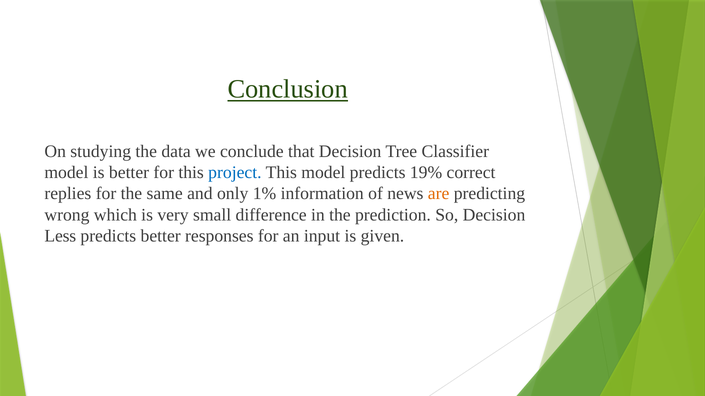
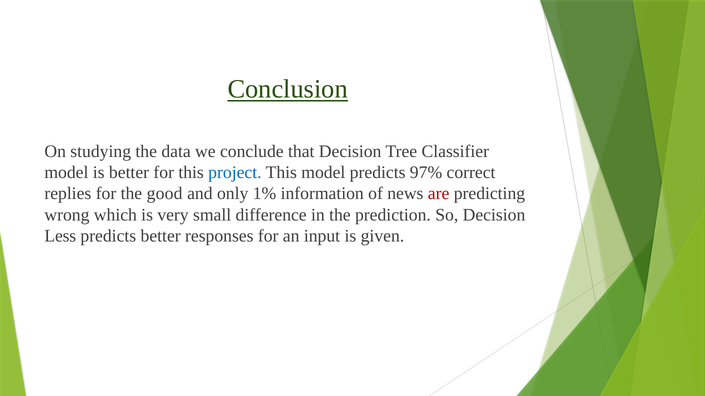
19%: 19% -> 97% (426, 173)
same: same -> good (165, 194)
are colour: orange -> red (439, 194)
